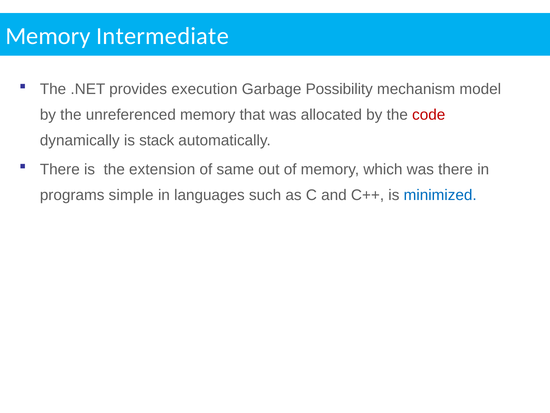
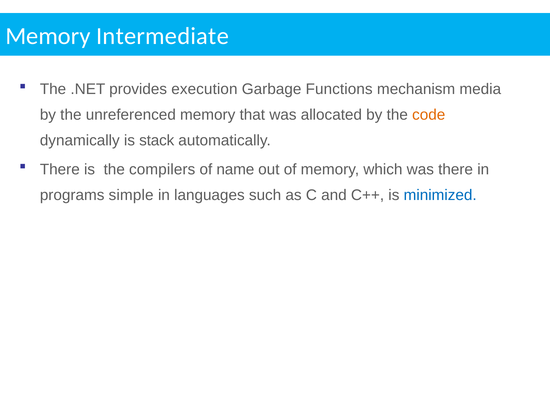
Possibility: Possibility -> Functions (339, 89)
model: model -> media (480, 89)
code colour: red -> orange (429, 115)
extension: extension -> compilers (162, 169)
same: same -> name (235, 169)
